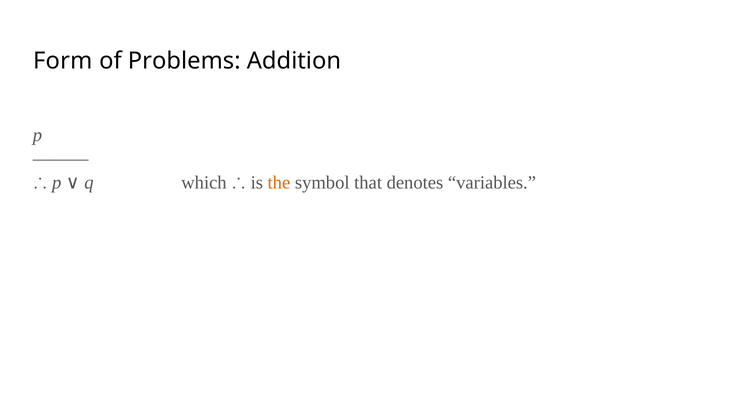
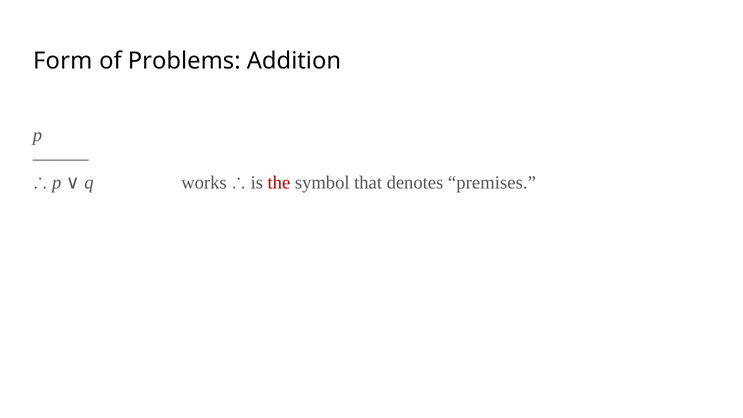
which: which -> works (204, 182)
the colour: orange -> red (279, 182)
variables: variables -> premises (492, 182)
